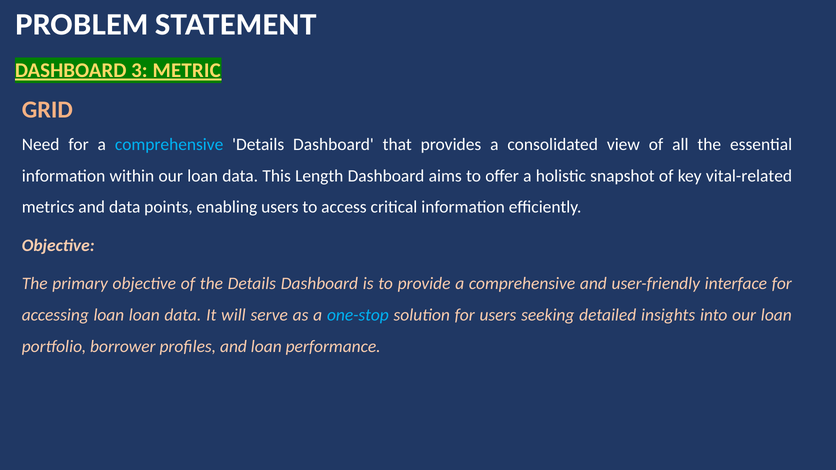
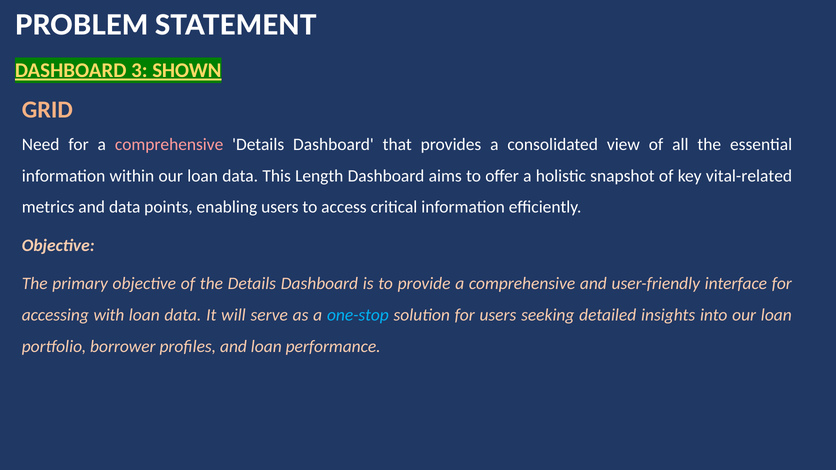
METRIC: METRIC -> SHOWN (187, 71)
comprehensive colour: light blue -> pink (169, 145)
accessing loan: loan -> with (109, 315)
